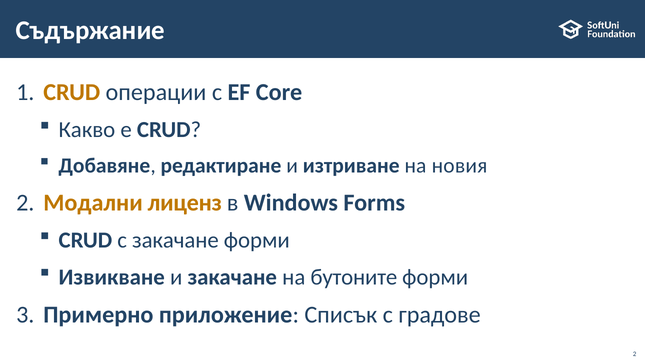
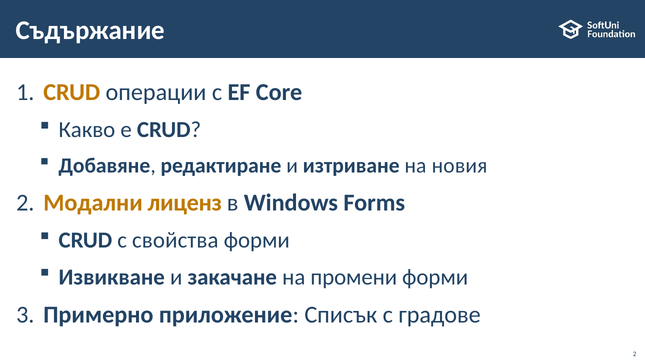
с закачане: закачане -> свойства (175, 240)
бутоните: бутоните -> промени (354, 277)
